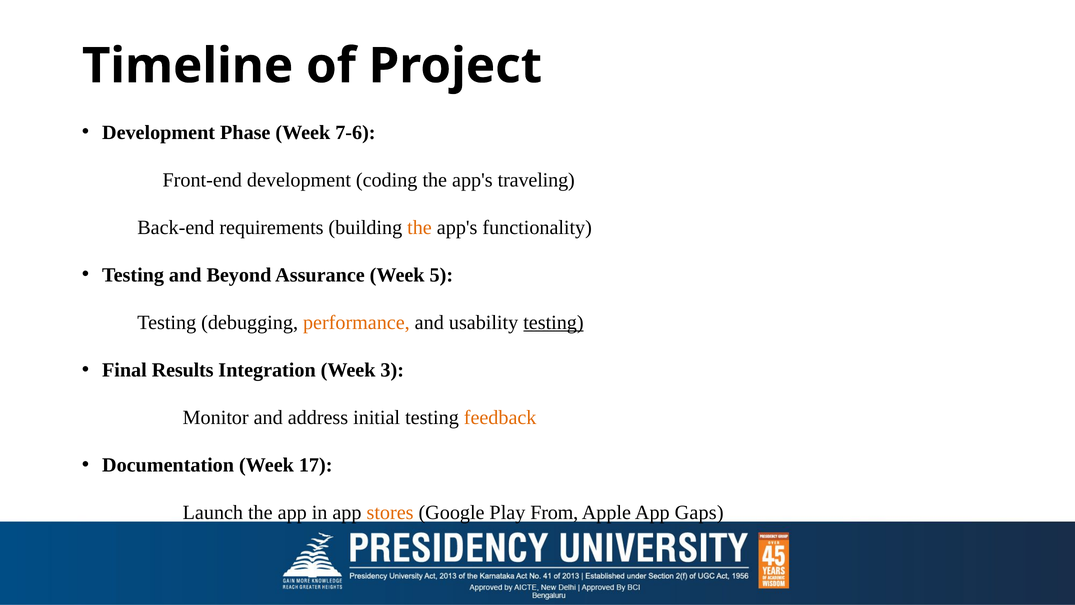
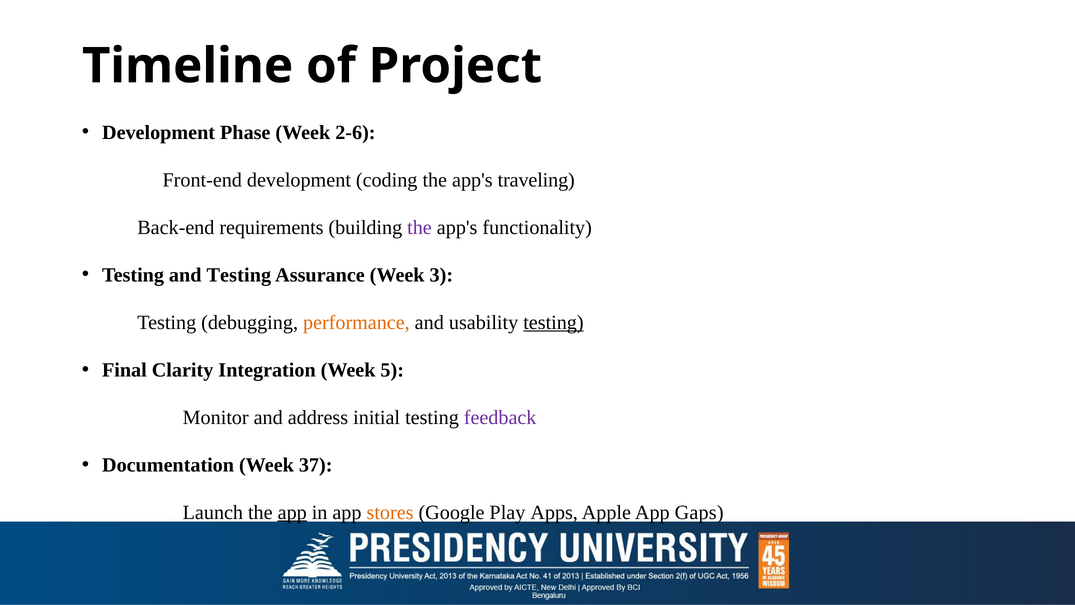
7-6: 7-6 -> 2-6 (355, 132)
the colour: orange -> purple (419, 227)
and Beyond: Beyond -> Testing (239, 275)
5: 5 -> 3 (441, 275)
Results: Results -> Clarity (183, 370)
3: 3 -> 5 (392, 370)
feedback colour: orange -> purple (500, 417)
17: 17 -> 37 (316, 465)
app underline: none -> present (292, 512)
From: From -> Apps (554, 512)
